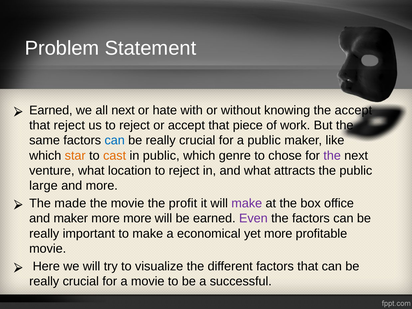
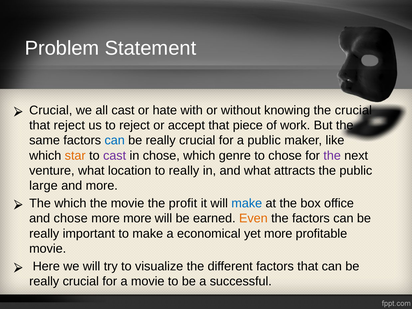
Earned: Earned -> Crucial (51, 110)
all next: next -> cast (123, 110)
the accept: accept -> crucial (353, 110)
cast colour: orange -> purple (115, 156)
in public: public -> chose (161, 156)
location to reject: reject -> really (184, 171)
The made: made -> which (70, 203)
make colour: purple -> blue (247, 203)
and maker: maker -> chose (71, 219)
Even colour: purple -> orange (253, 219)
